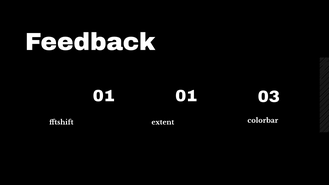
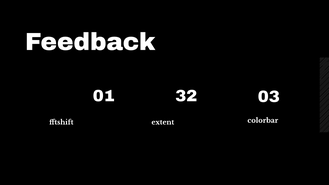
01 01: 01 -> 32 (186, 96)
